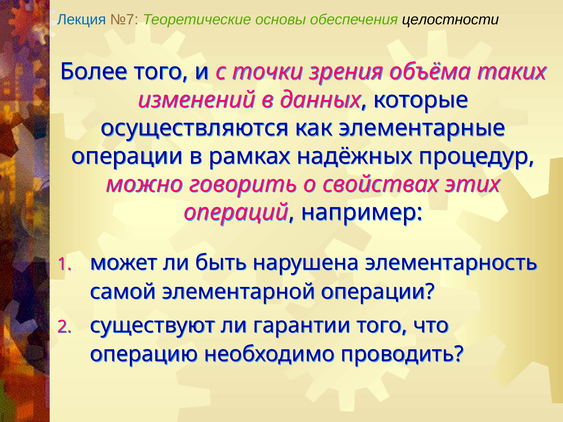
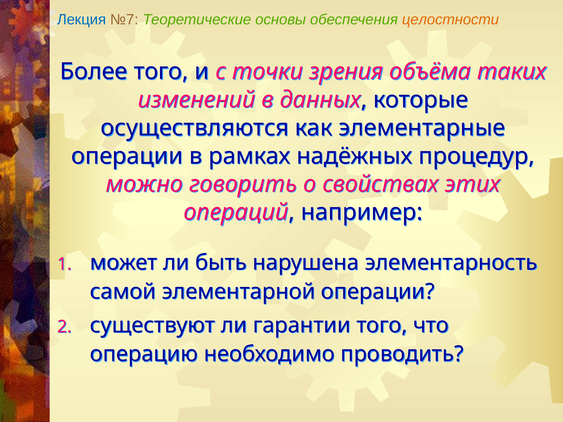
целостности colour: black -> orange (450, 20)
